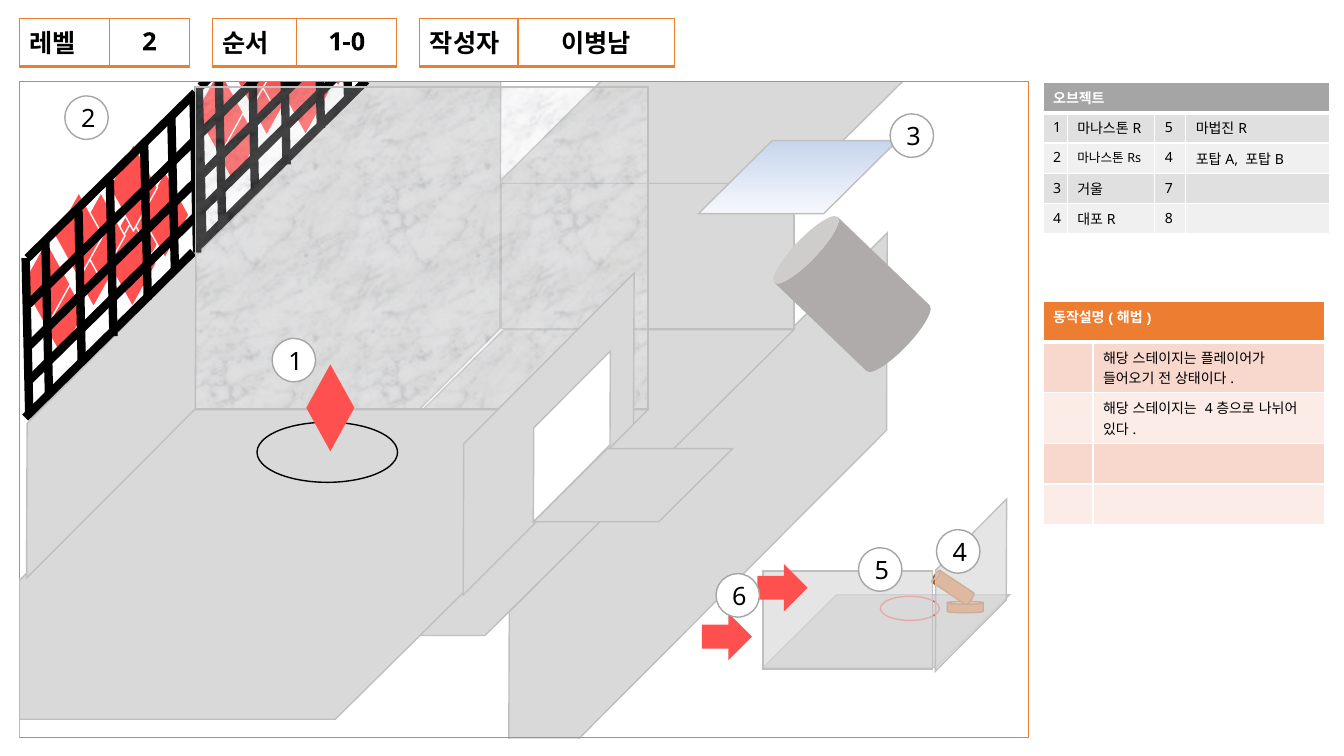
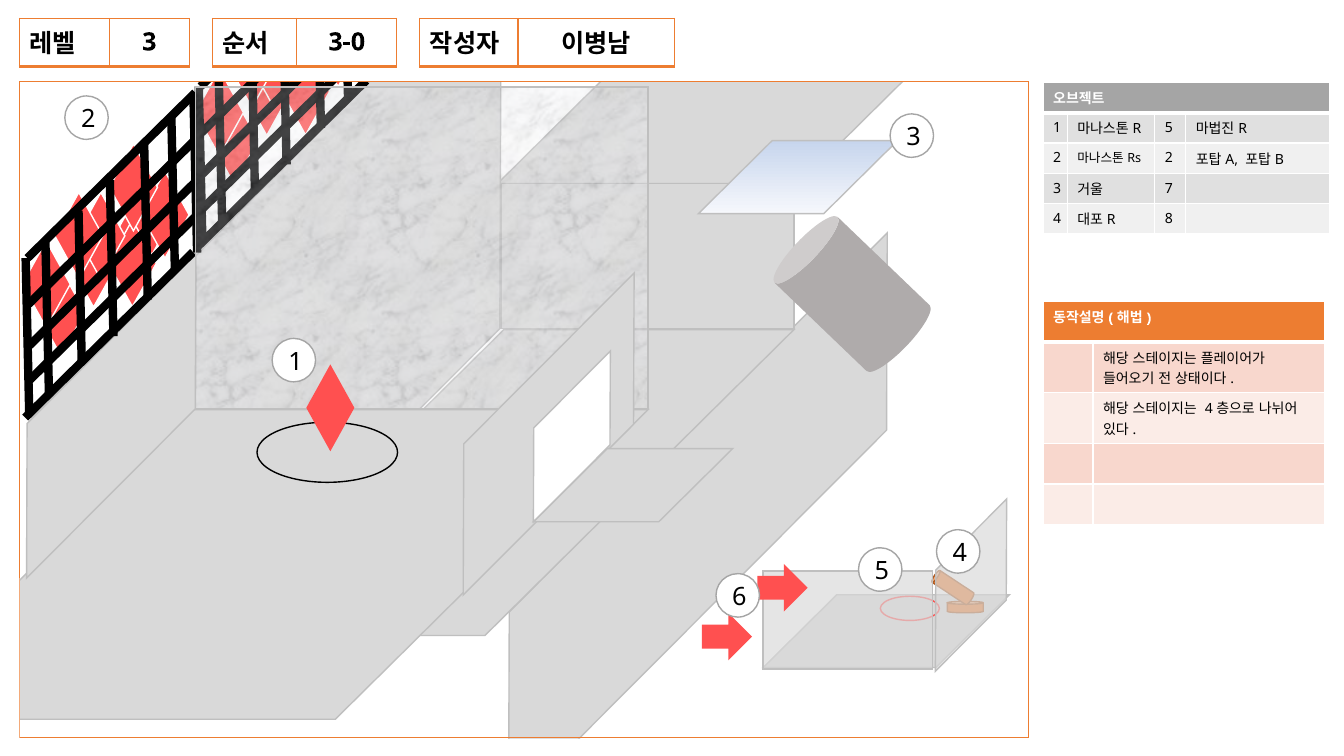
2: 2 -> 3 (149, 42)
1-0: 1-0 -> 3-0 (347, 42)
4: 4 -> 2 (1169, 158)
